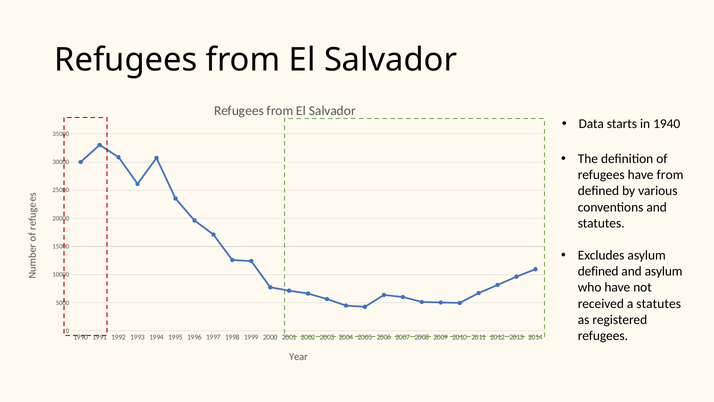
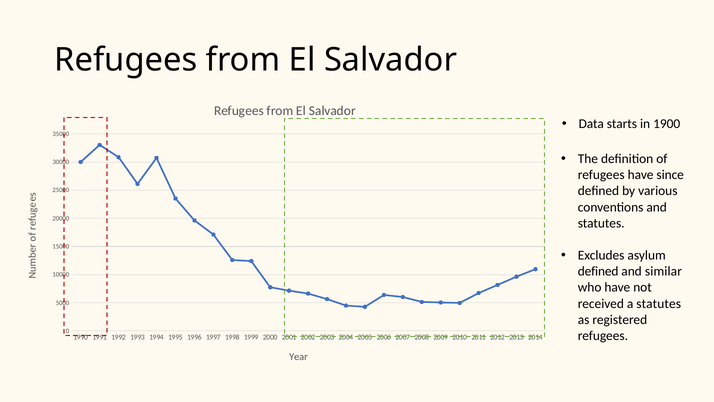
1940: 1940 -> 1900 (667, 124)
have from: from -> since (670, 175)
and asylum: asylum -> similar (663, 271)
